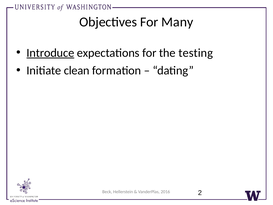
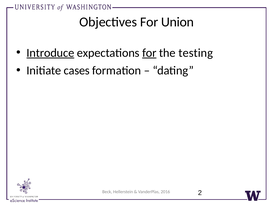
Many: Many -> Union (177, 22)
for underline: none -> present (149, 53)
clean: clean -> cases (77, 70)
